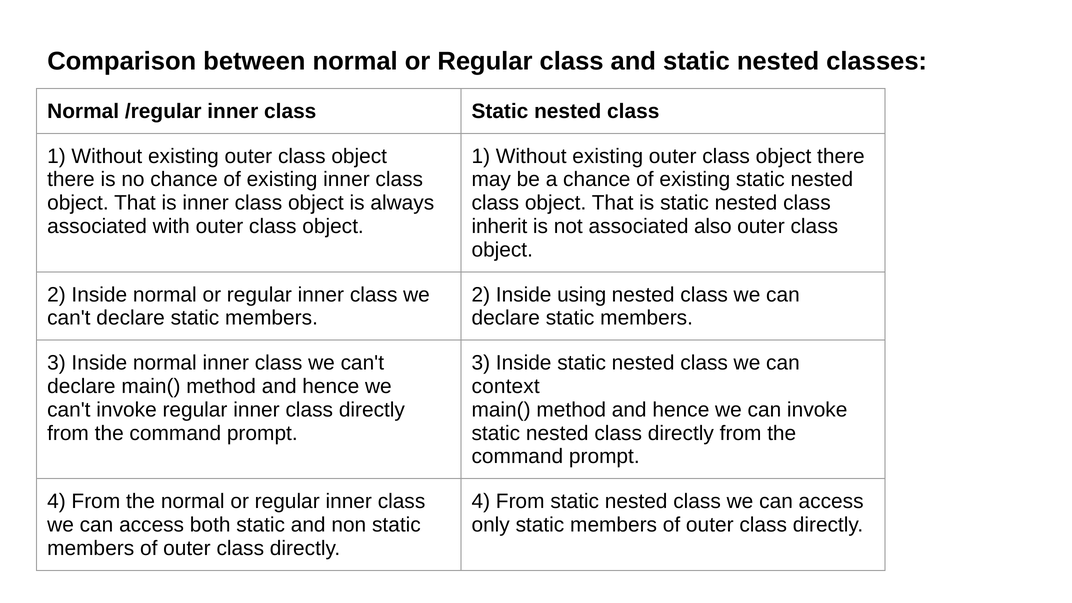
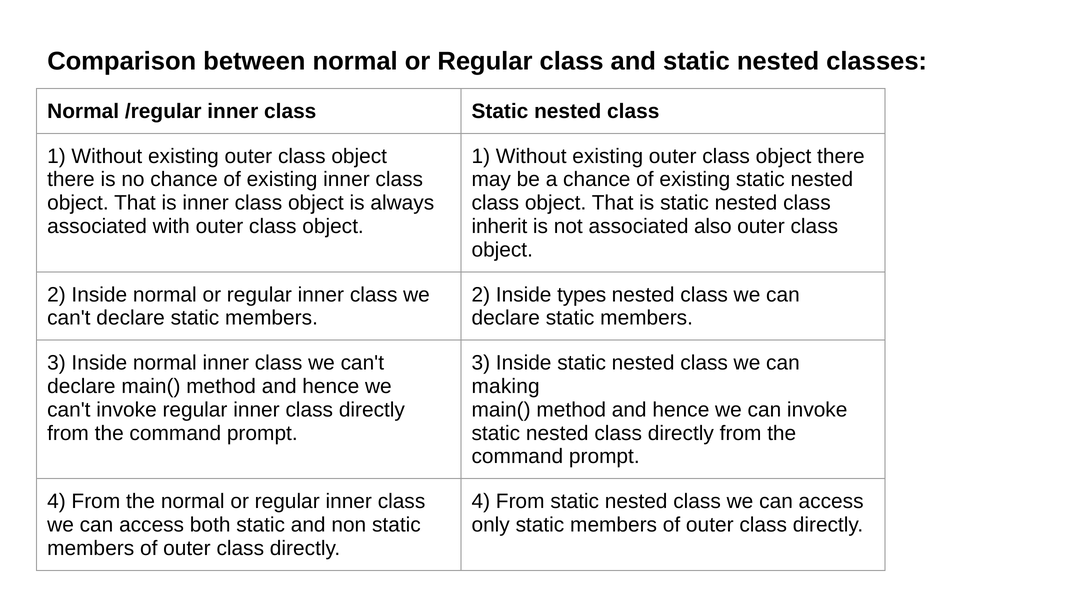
using: using -> types (582, 295)
context: context -> making (506, 386)
